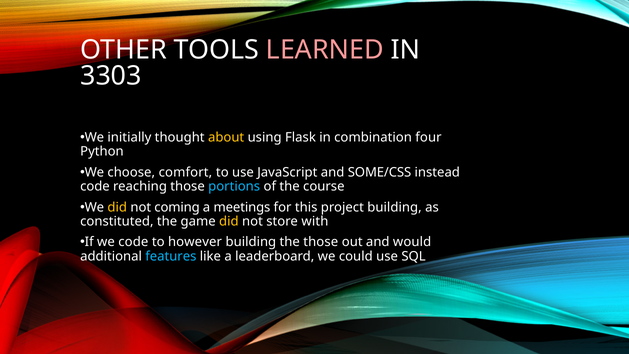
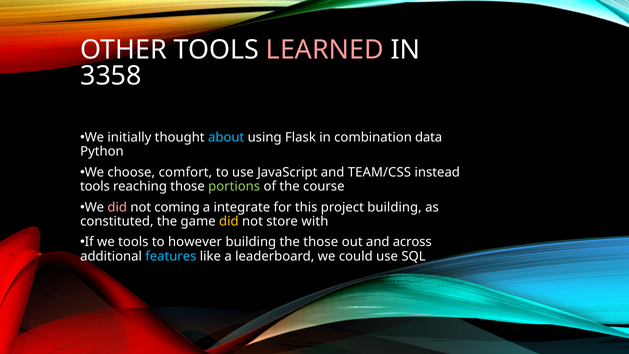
3303: 3303 -> 3358 (111, 76)
about colour: yellow -> light blue (226, 137)
four: four -> data (429, 137)
SOME/CSS: SOME/CSS -> TEAM/CSS (379, 172)
code: code -> tools (95, 186)
portions colour: light blue -> light green (234, 186)
did colour: yellow -> pink (117, 207)
meetings: meetings -> integrate (242, 207)
we code: code -> tools (133, 242)
would: would -> across (412, 242)
